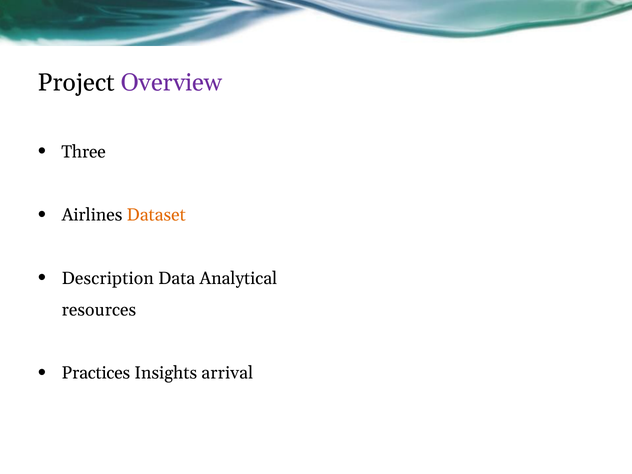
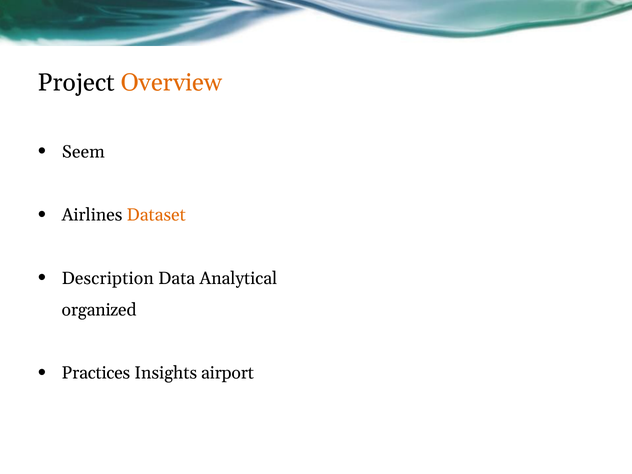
Overview colour: purple -> orange (172, 83)
Three: Three -> Seem (83, 152)
resources: resources -> organized (99, 310)
arrival: arrival -> airport (227, 373)
